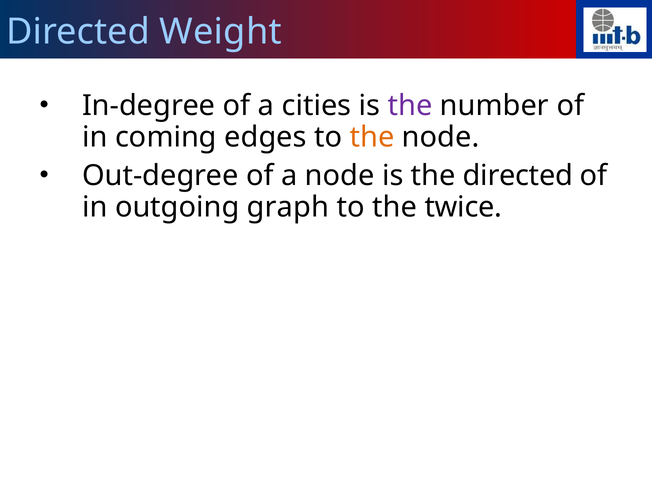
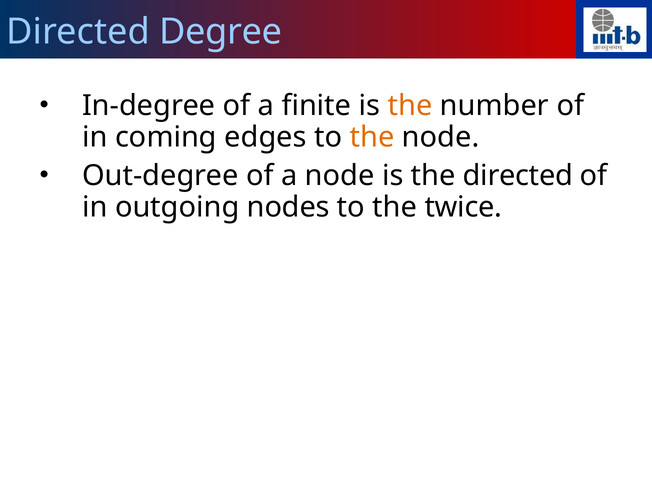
Weight: Weight -> Degree (221, 32)
cities: cities -> finite (316, 106)
the colour: purple -> orange (410, 106)
graph: graph -> nodes (288, 207)
